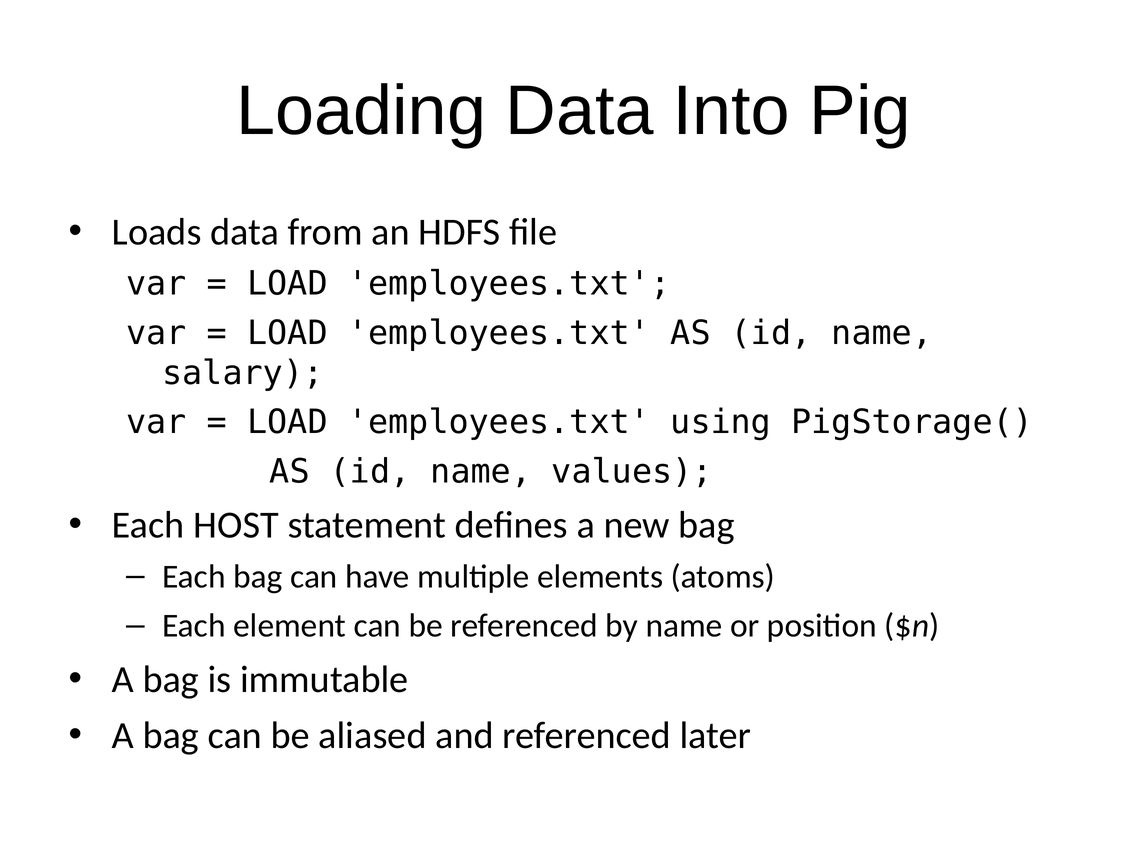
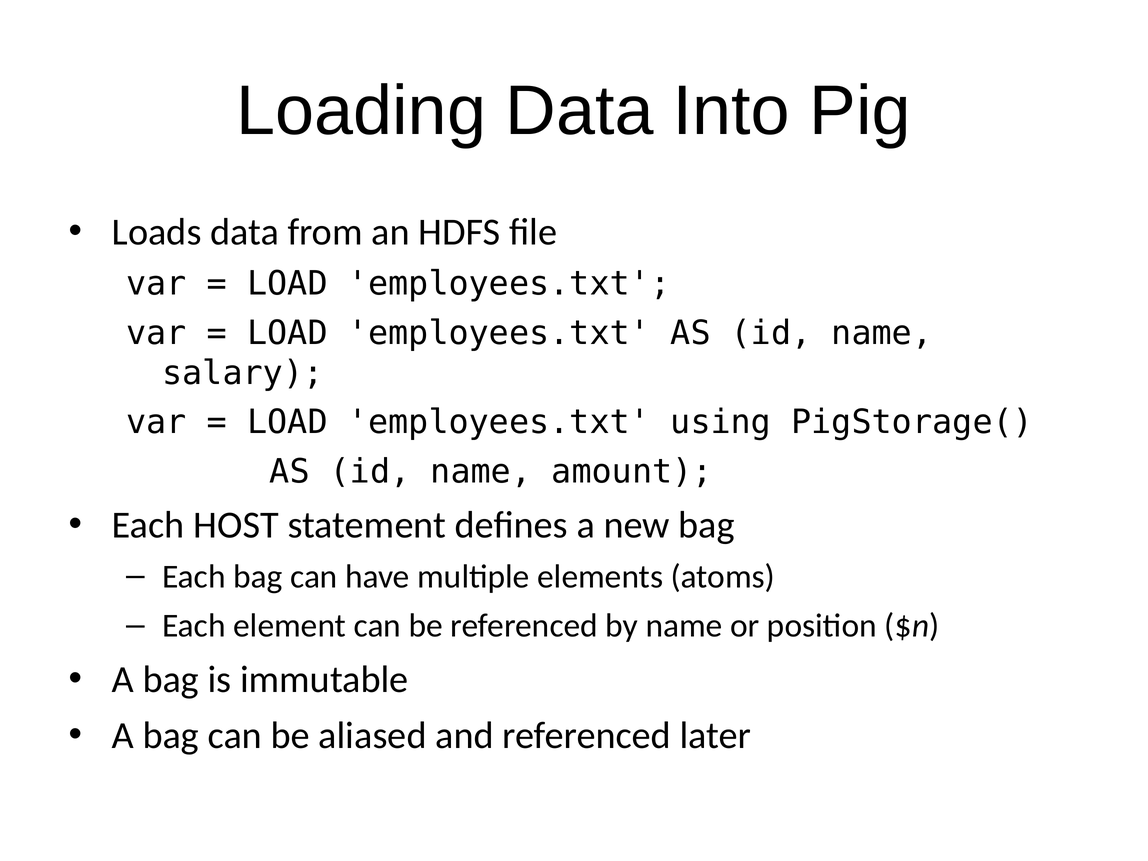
values: values -> amount (632, 472)
